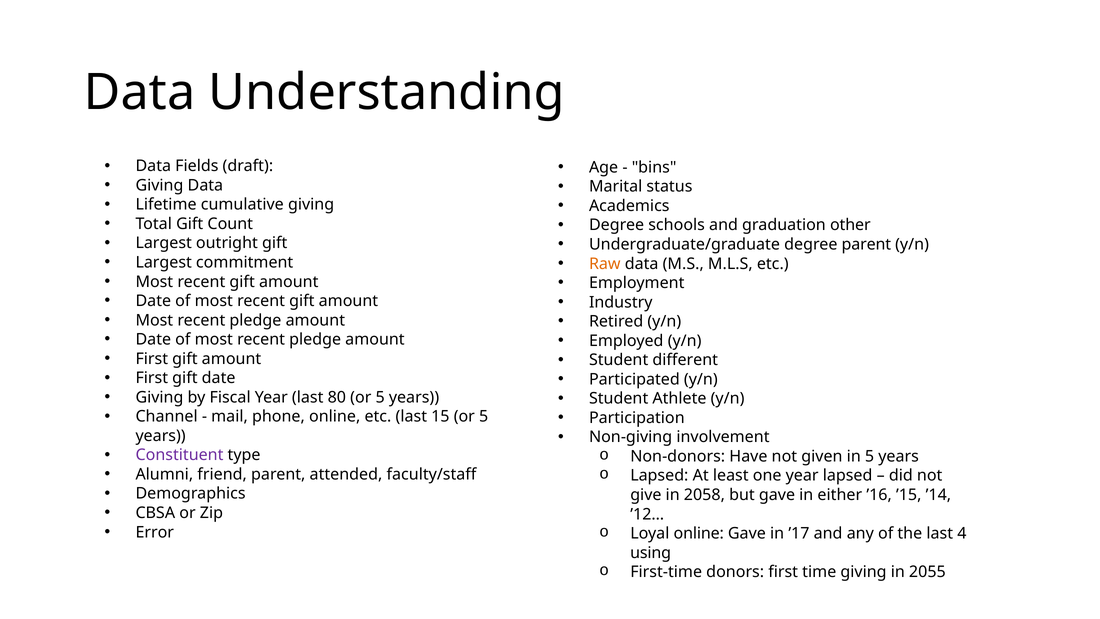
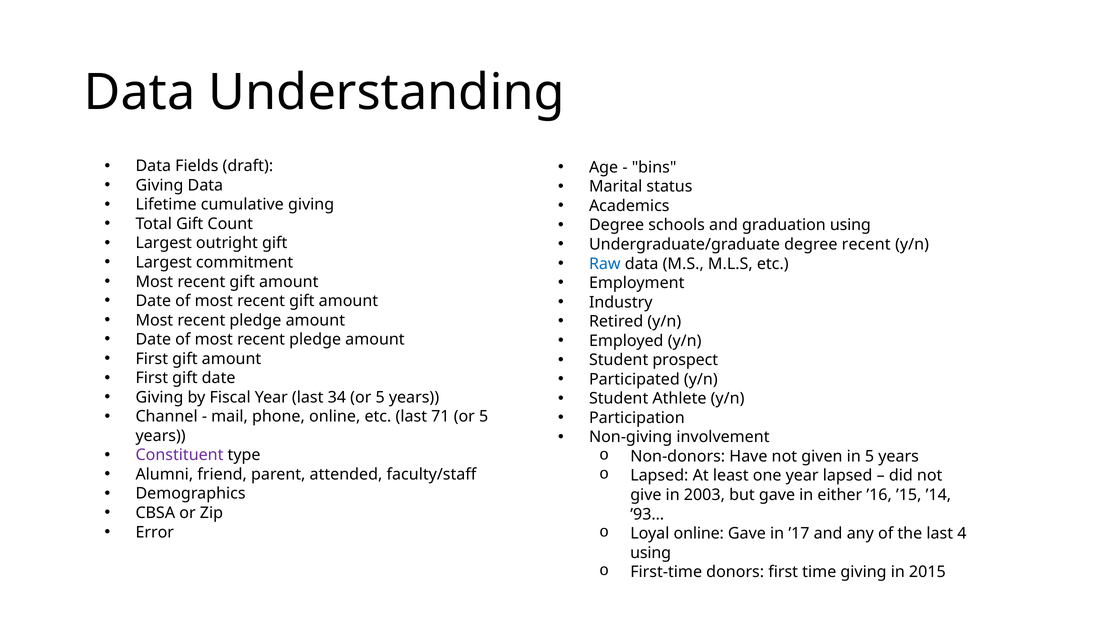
graduation other: other -> using (850, 225)
degree parent: parent -> recent (866, 244)
Raw colour: orange -> blue (605, 264)
different: different -> prospect (685, 360)
80: 80 -> 34 (337, 397)
15: 15 -> 71 (440, 416)
2058: 2058 -> 2003 (704, 495)
’12…: ’12… -> ’93… (647, 514)
2055: 2055 -> 2015 (927, 572)
